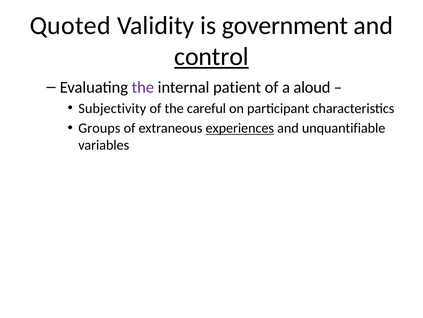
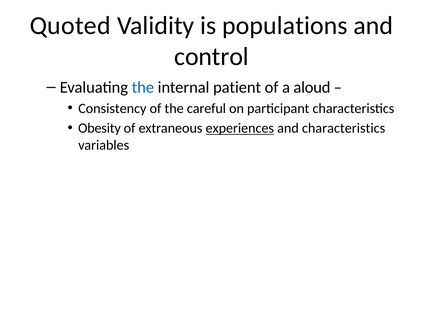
government: government -> populations (285, 25)
control underline: present -> none (212, 56)
the colour: purple -> blue (143, 87)
Subjectivity: Subjectivity -> Consistency (112, 108)
Groups: Groups -> Obesity (99, 128)
and unquantifiable: unquantifiable -> characteristics (344, 128)
